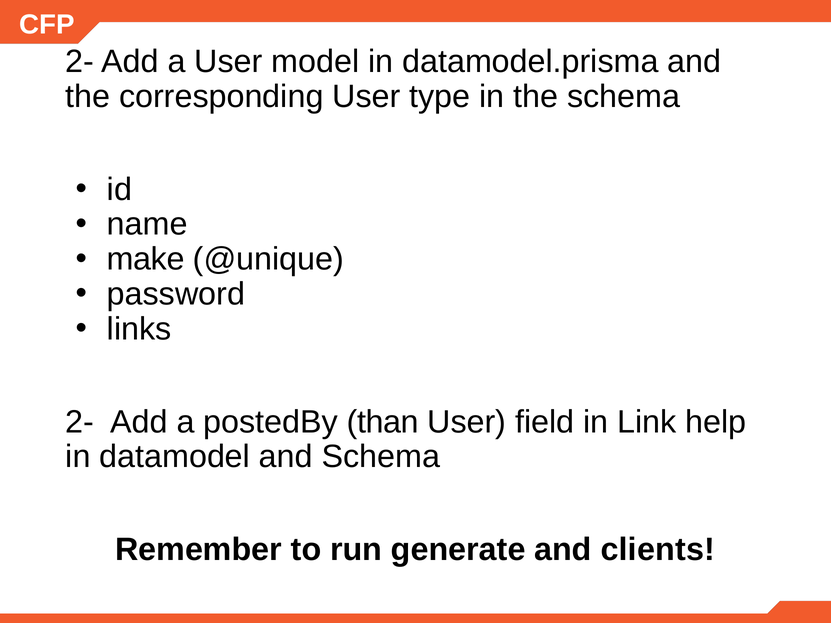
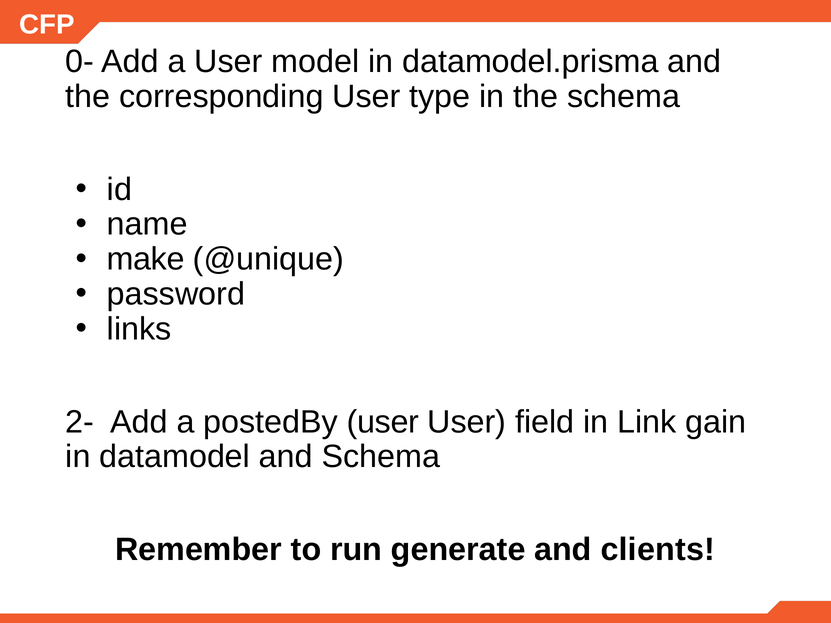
2-: 2- -> 0- (80, 62)
postedBy than: than -> user (383, 422)
help: help -> gain (716, 422)
